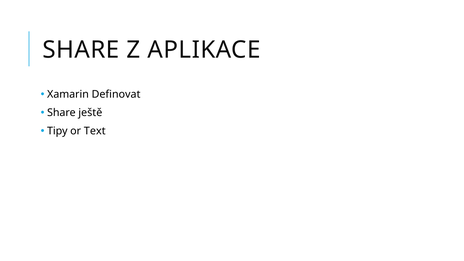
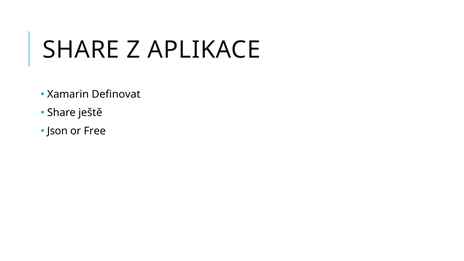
Tipy: Tipy -> Json (57, 131)
Text: Text -> Free (95, 131)
